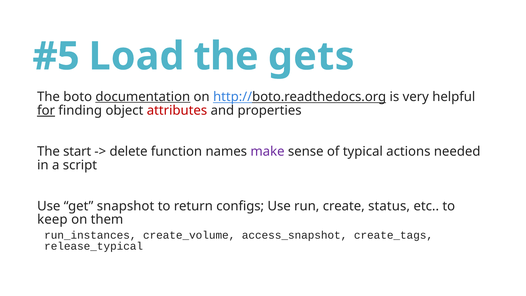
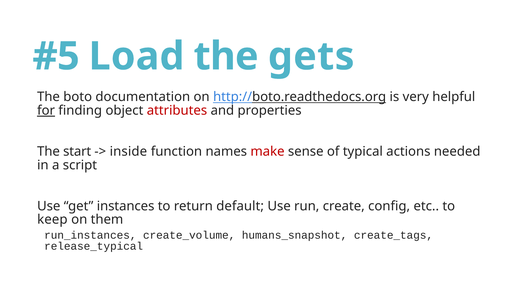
documentation underline: present -> none (143, 97)
delete: delete -> inside (128, 152)
make colour: purple -> red (267, 152)
snapshot: snapshot -> instances (126, 206)
configs: configs -> default (240, 206)
status: status -> config (389, 206)
access_snapshot: access_snapshot -> humans_snapshot (295, 235)
